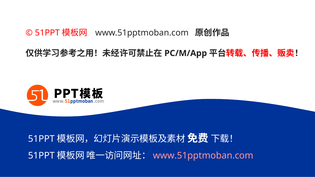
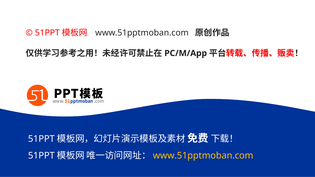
www.51pptmoban.com colour: pink -> yellow (203, 156)
